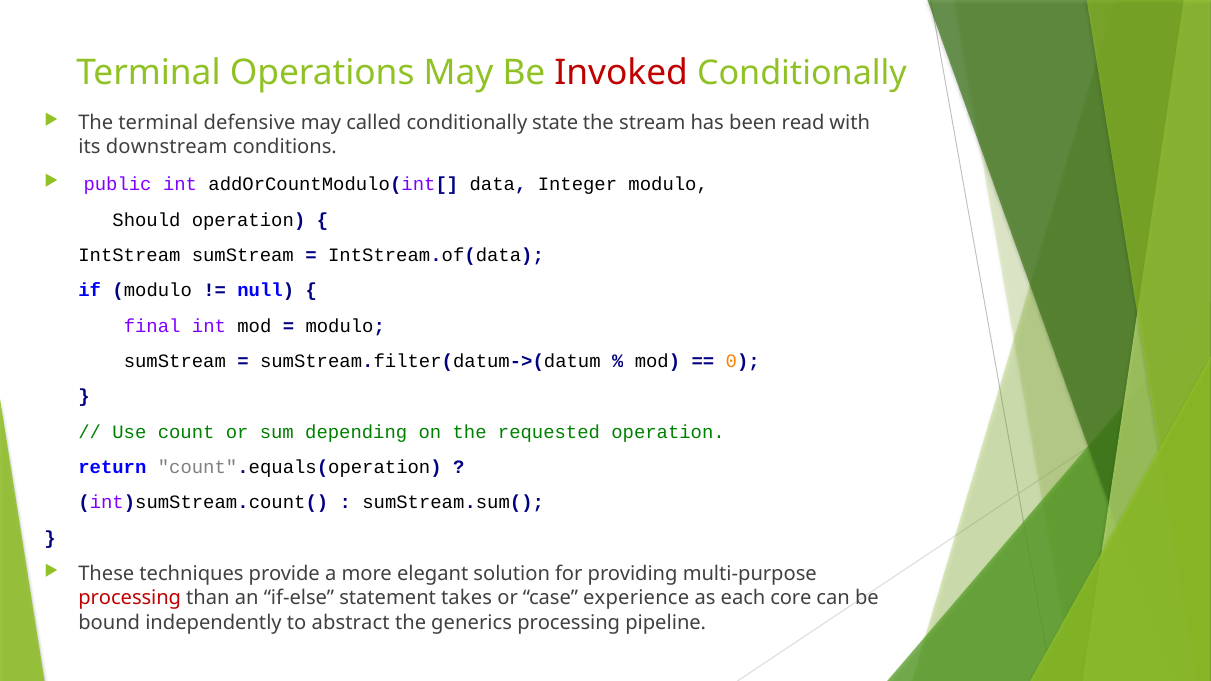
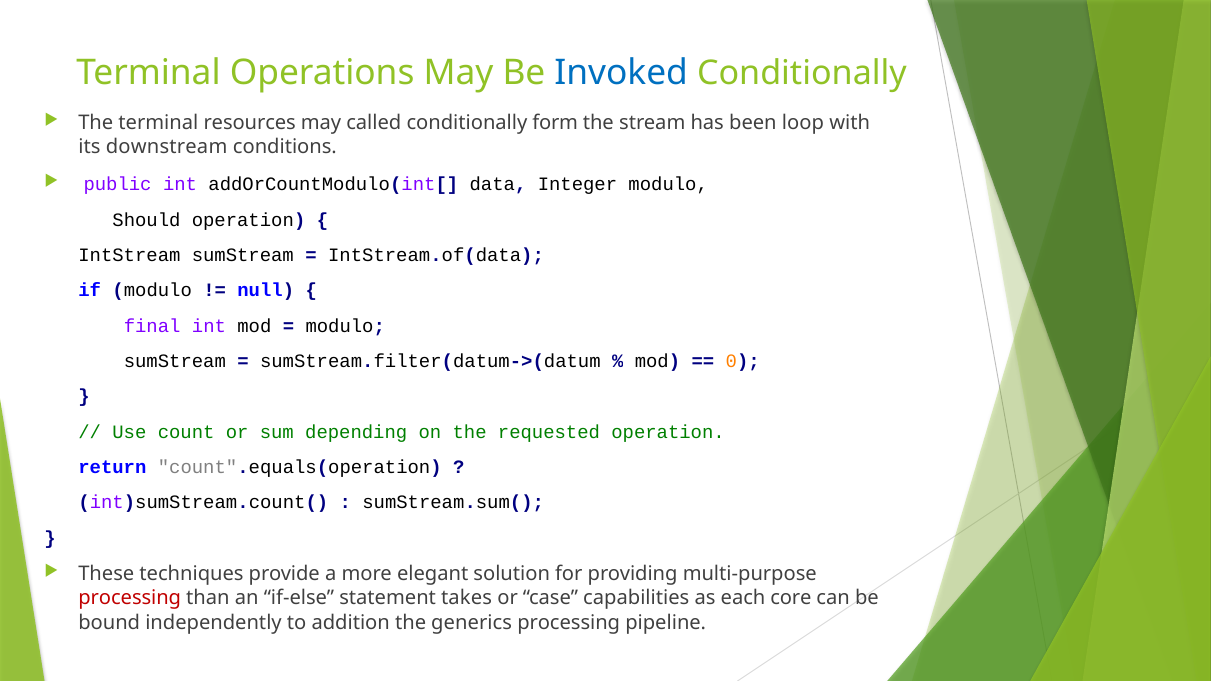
Invoked colour: red -> blue (621, 73)
defensive: defensive -> resources (250, 123)
state: state -> form (555, 123)
read: read -> loop (803, 123)
experience: experience -> capabilities (636, 598)
abstract: abstract -> addition (351, 623)
